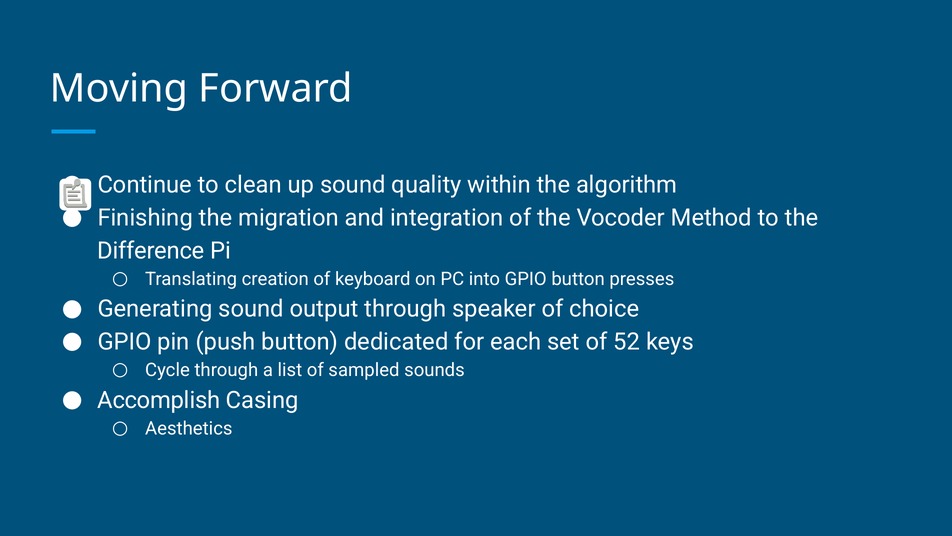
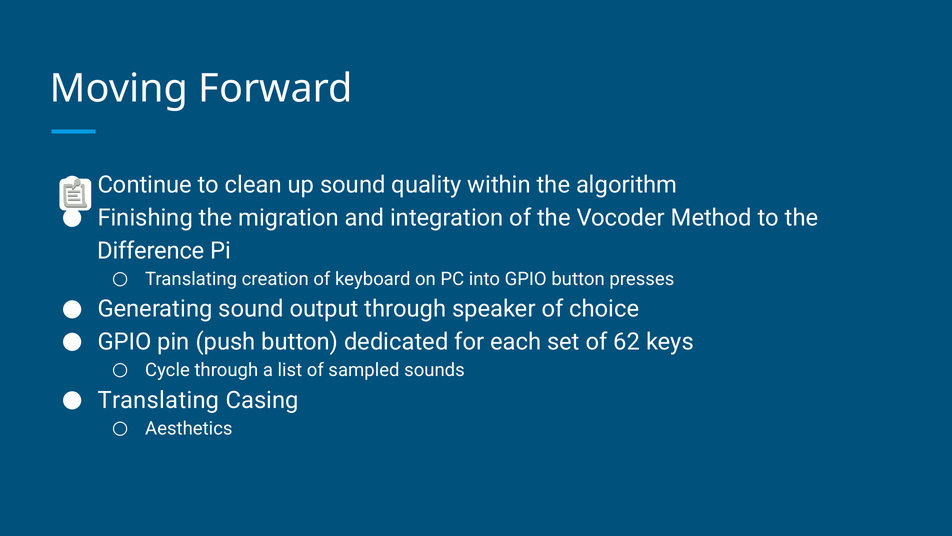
52: 52 -> 62 (627, 342)
Accomplish: Accomplish -> Translating (158, 400)
